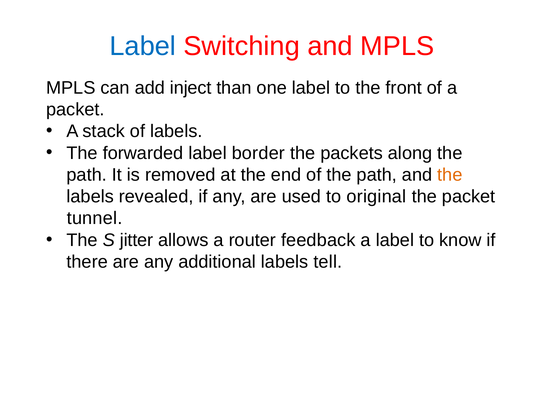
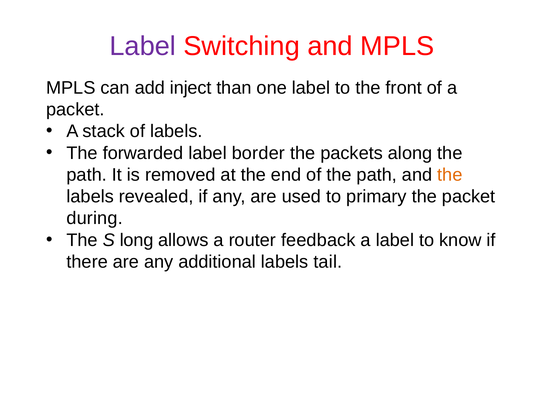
Label colour: blue -> purple (143, 46)
original: original -> primary (376, 197)
tunnel: tunnel -> during (95, 218)
jitter: jitter -> long (137, 240)
tell: tell -> tail (328, 262)
